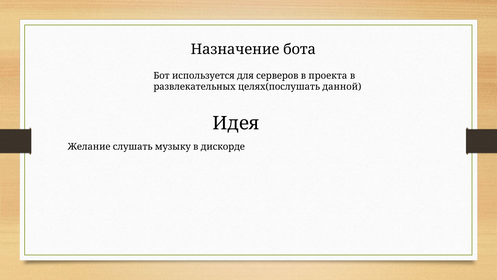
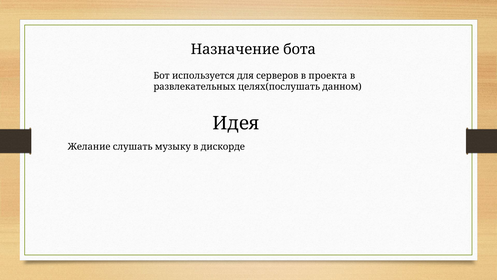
данной: данной -> данном (342, 87)
